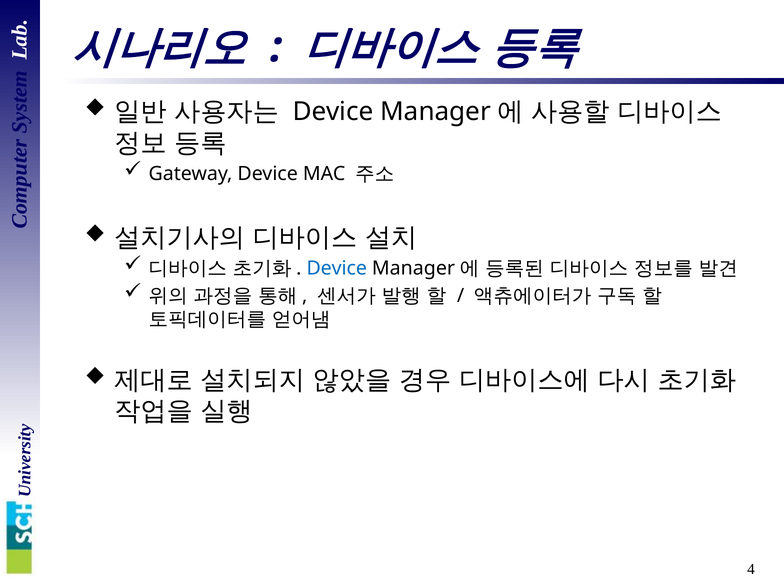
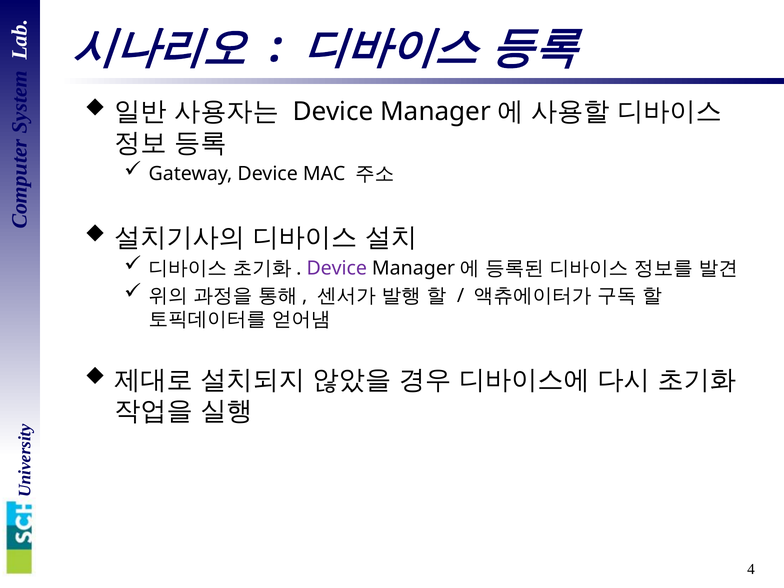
Device colour: blue -> purple (337, 268)
